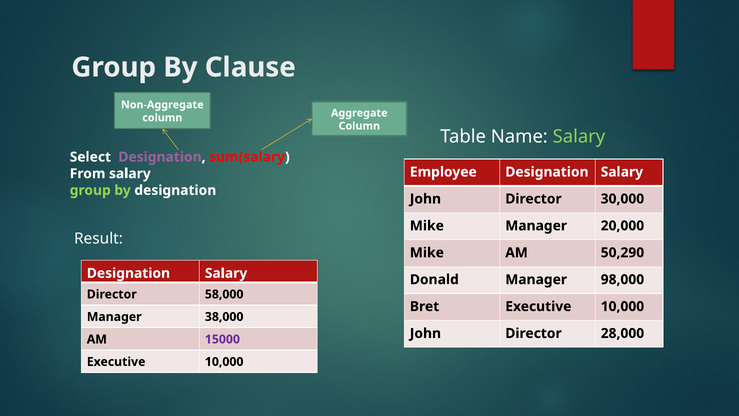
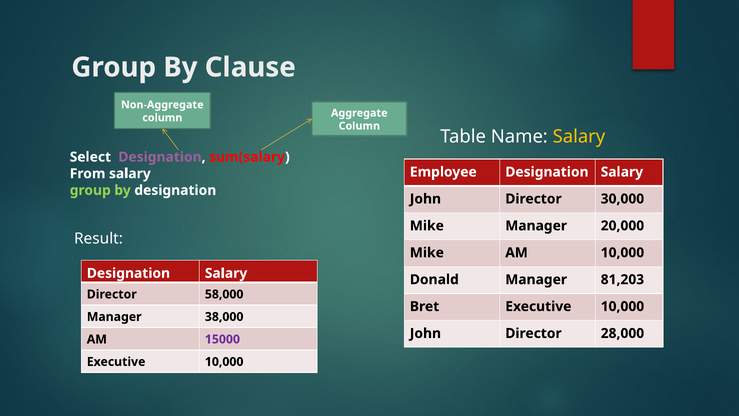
Salary colour: light green -> yellow (579, 137)
AM 50,290: 50,290 -> 10,000 (622, 252)
98,000: 98,000 -> 81,203 (622, 279)
